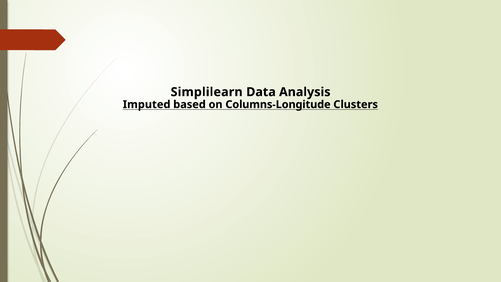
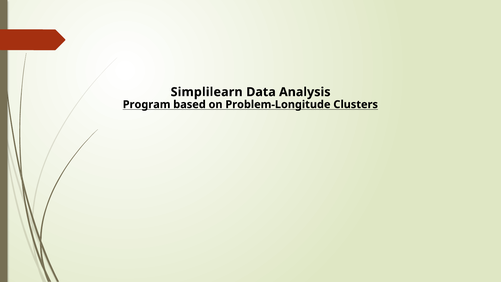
Imputed: Imputed -> Program (147, 104)
Columns-Longitude: Columns-Longitude -> Problem-Longitude (278, 104)
